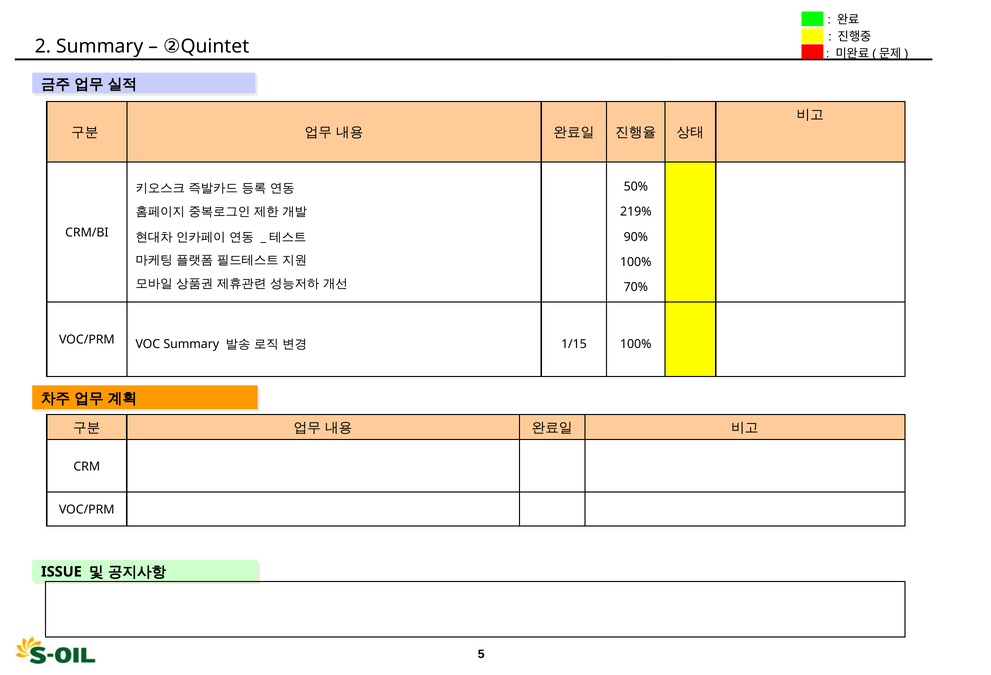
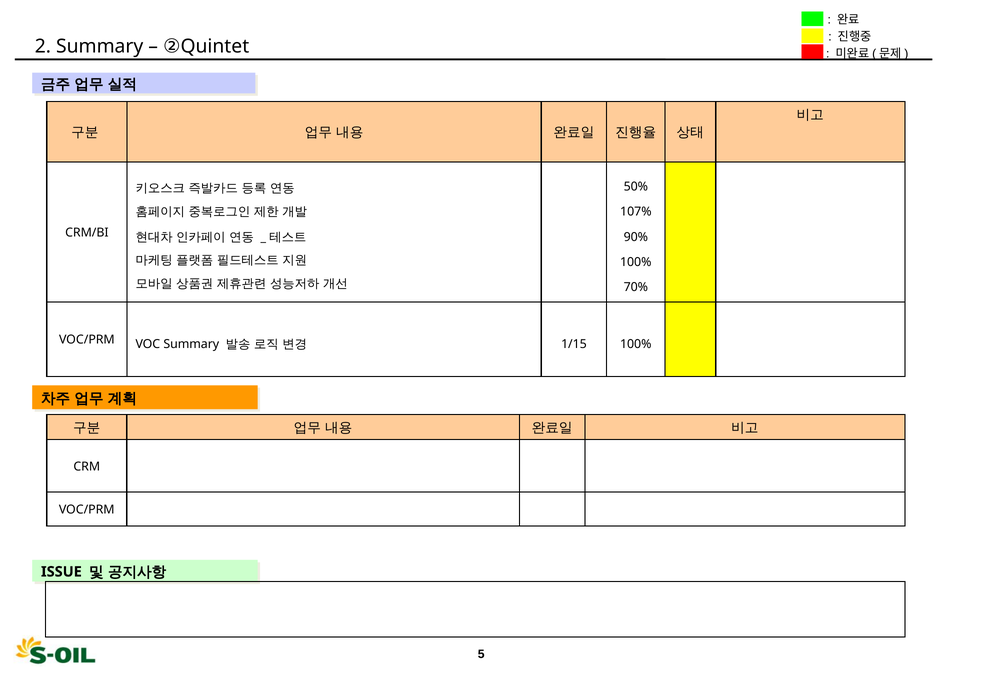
219%: 219% -> 107% (636, 212)
